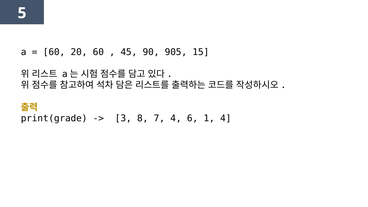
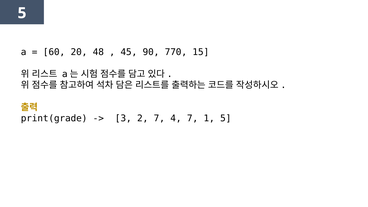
20 60: 60 -> 48 (98, 52)
905: 905 -> 770 (176, 52)
8: 8 -> 2 (143, 118)
4 6: 6 -> 7 (192, 118)
1 4: 4 -> 5 (226, 118)
